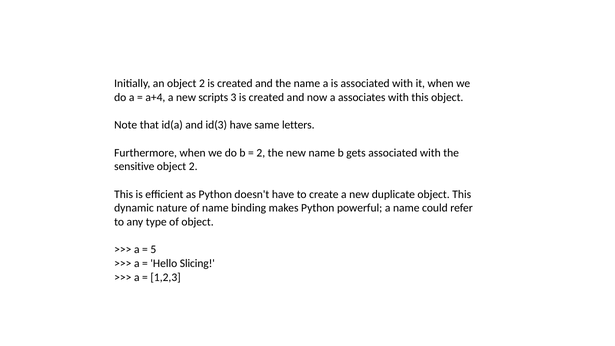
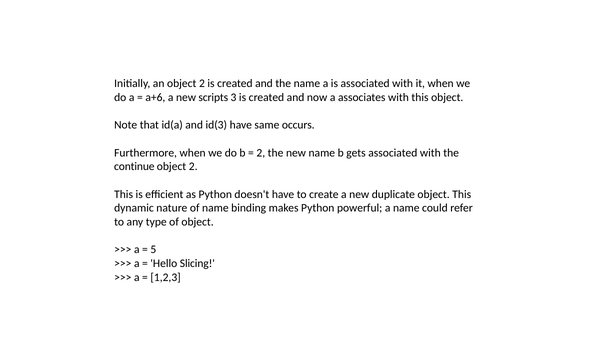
a+4: a+4 -> a+6 (155, 97)
letters: letters -> occurs (298, 125)
sensitive: sensitive -> continue (134, 167)
